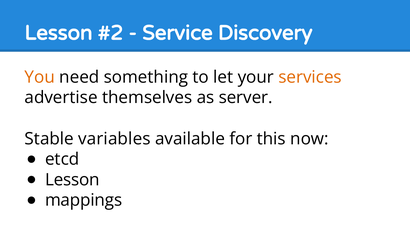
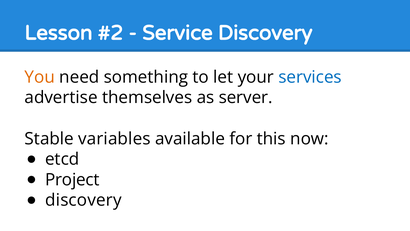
services colour: orange -> blue (310, 77)
Lesson: Lesson -> Project (72, 180)
mappings: mappings -> discovery (83, 200)
